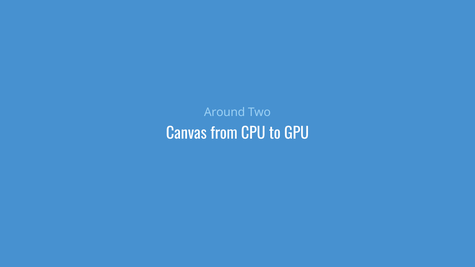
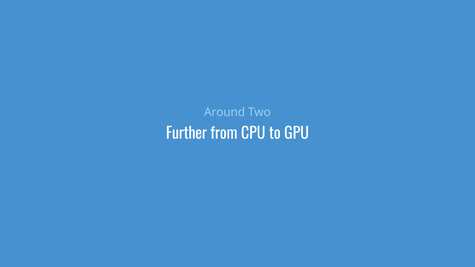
Canvas: Canvas -> Further (186, 134)
